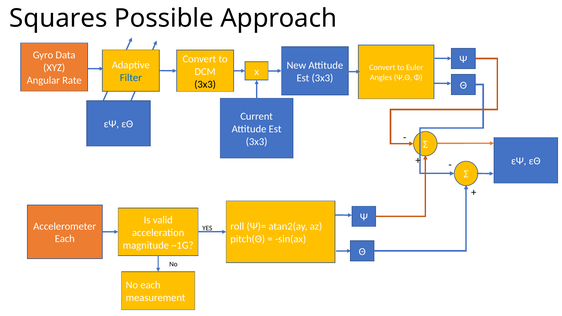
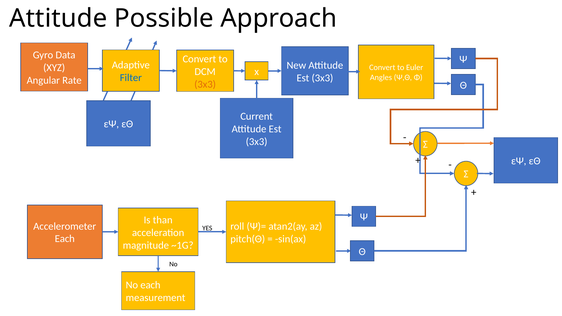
Squares: Squares -> Attitude (58, 18)
3x3 colour: black -> orange (205, 84)
valid: valid -> than (163, 220)
